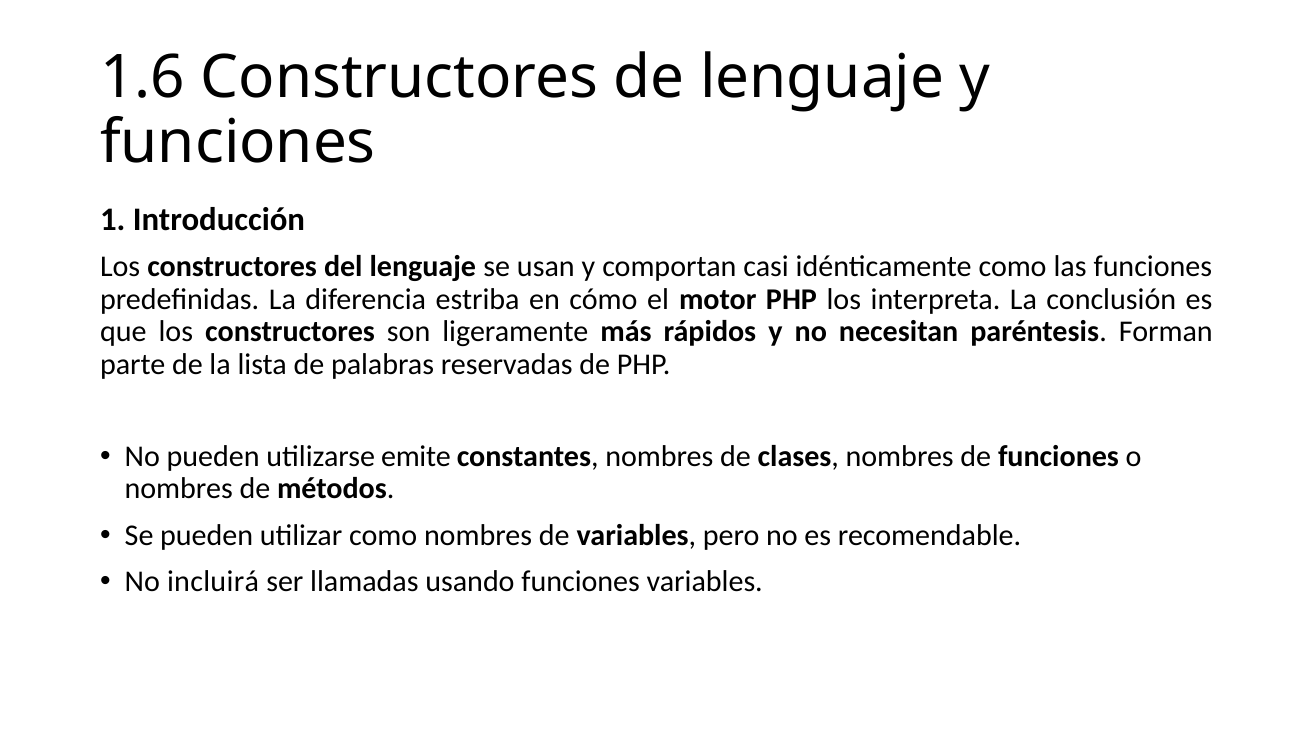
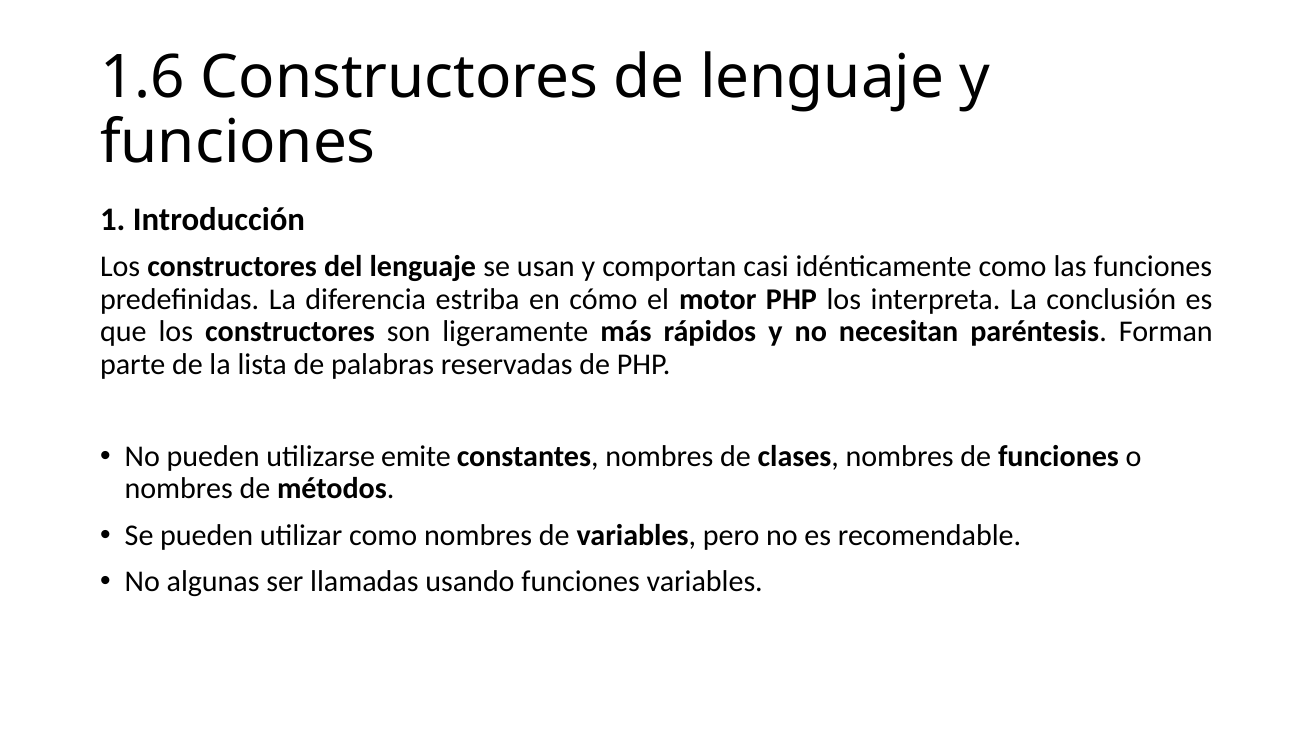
incluirá: incluirá -> algunas (213, 581)
